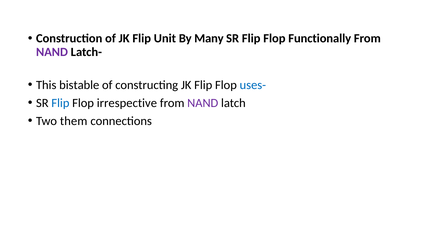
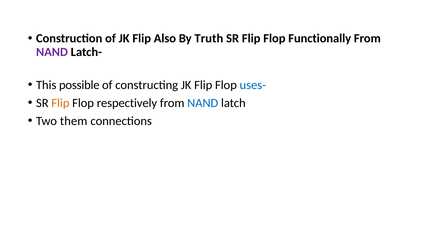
Unit: Unit -> Also (165, 39)
Many: Many -> Truth (209, 39)
bistable: bistable -> possible (79, 85)
Flip colour: blue -> orange (60, 103)
irrespective: irrespective -> respectively (127, 103)
NAND colour: purple -> blue (203, 103)
